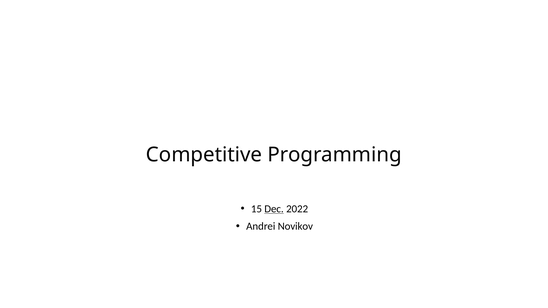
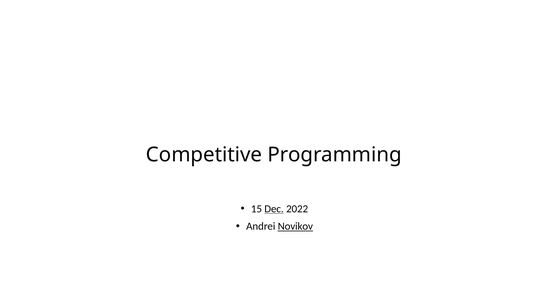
Novikov underline: none -> present (295, 227)
